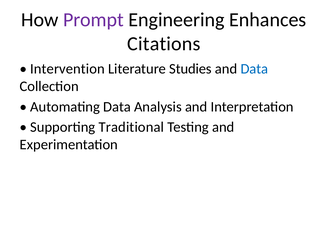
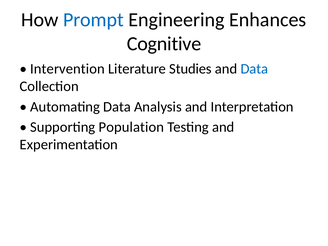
Prompt colour: purple -> blue (93, 20)
Citations: Citations -> Cognitive (164, 44)
Traditional: Traditional -> Population (131, 127)
